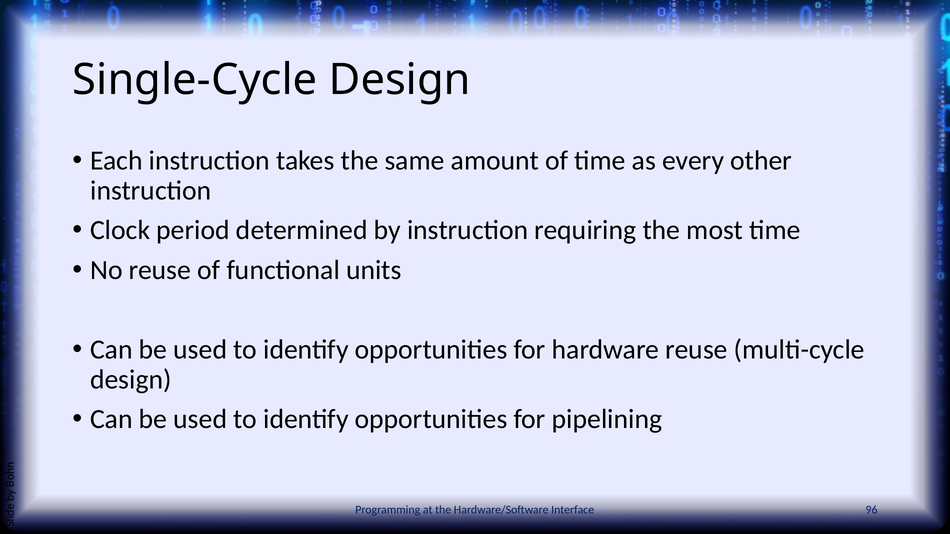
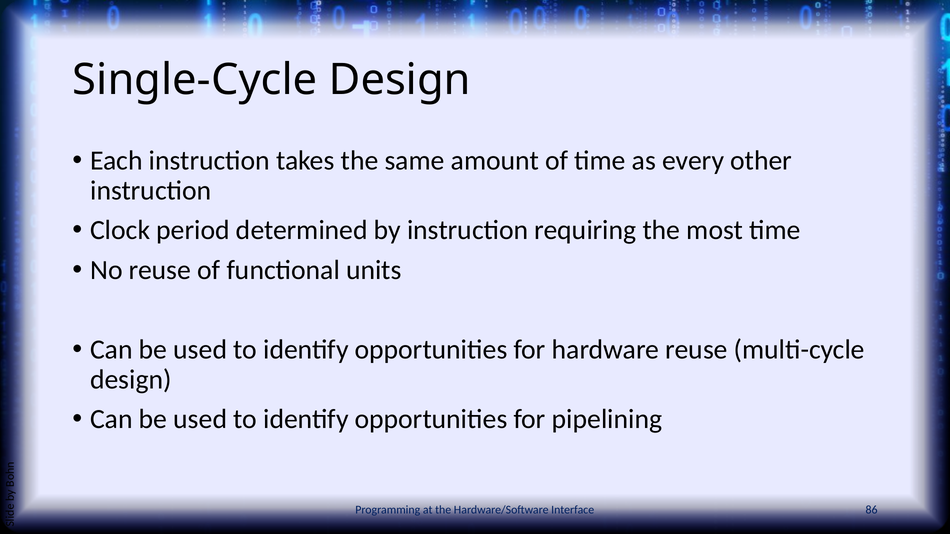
96: 96 -> 86 (872, 510)
